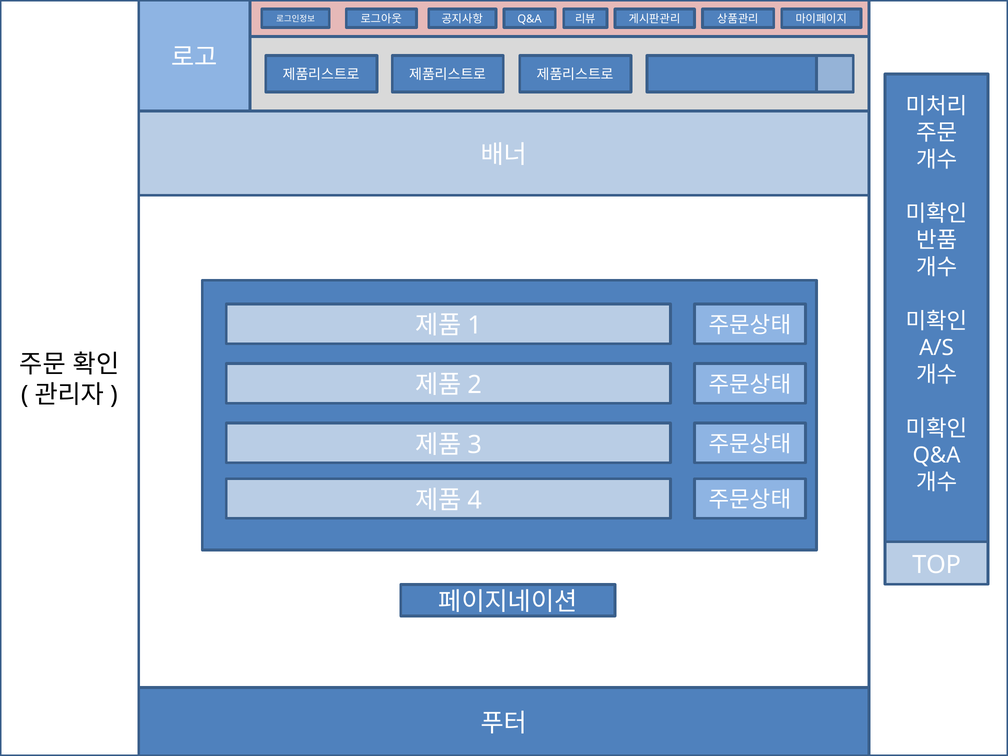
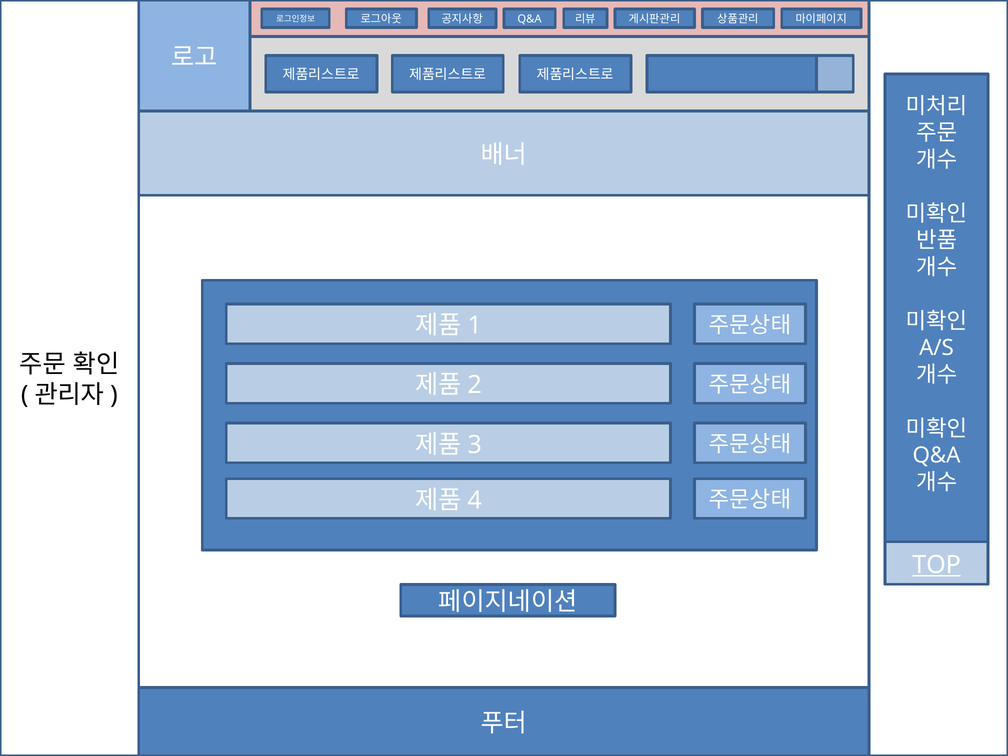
TOP underline: none -> present (937, 565)
